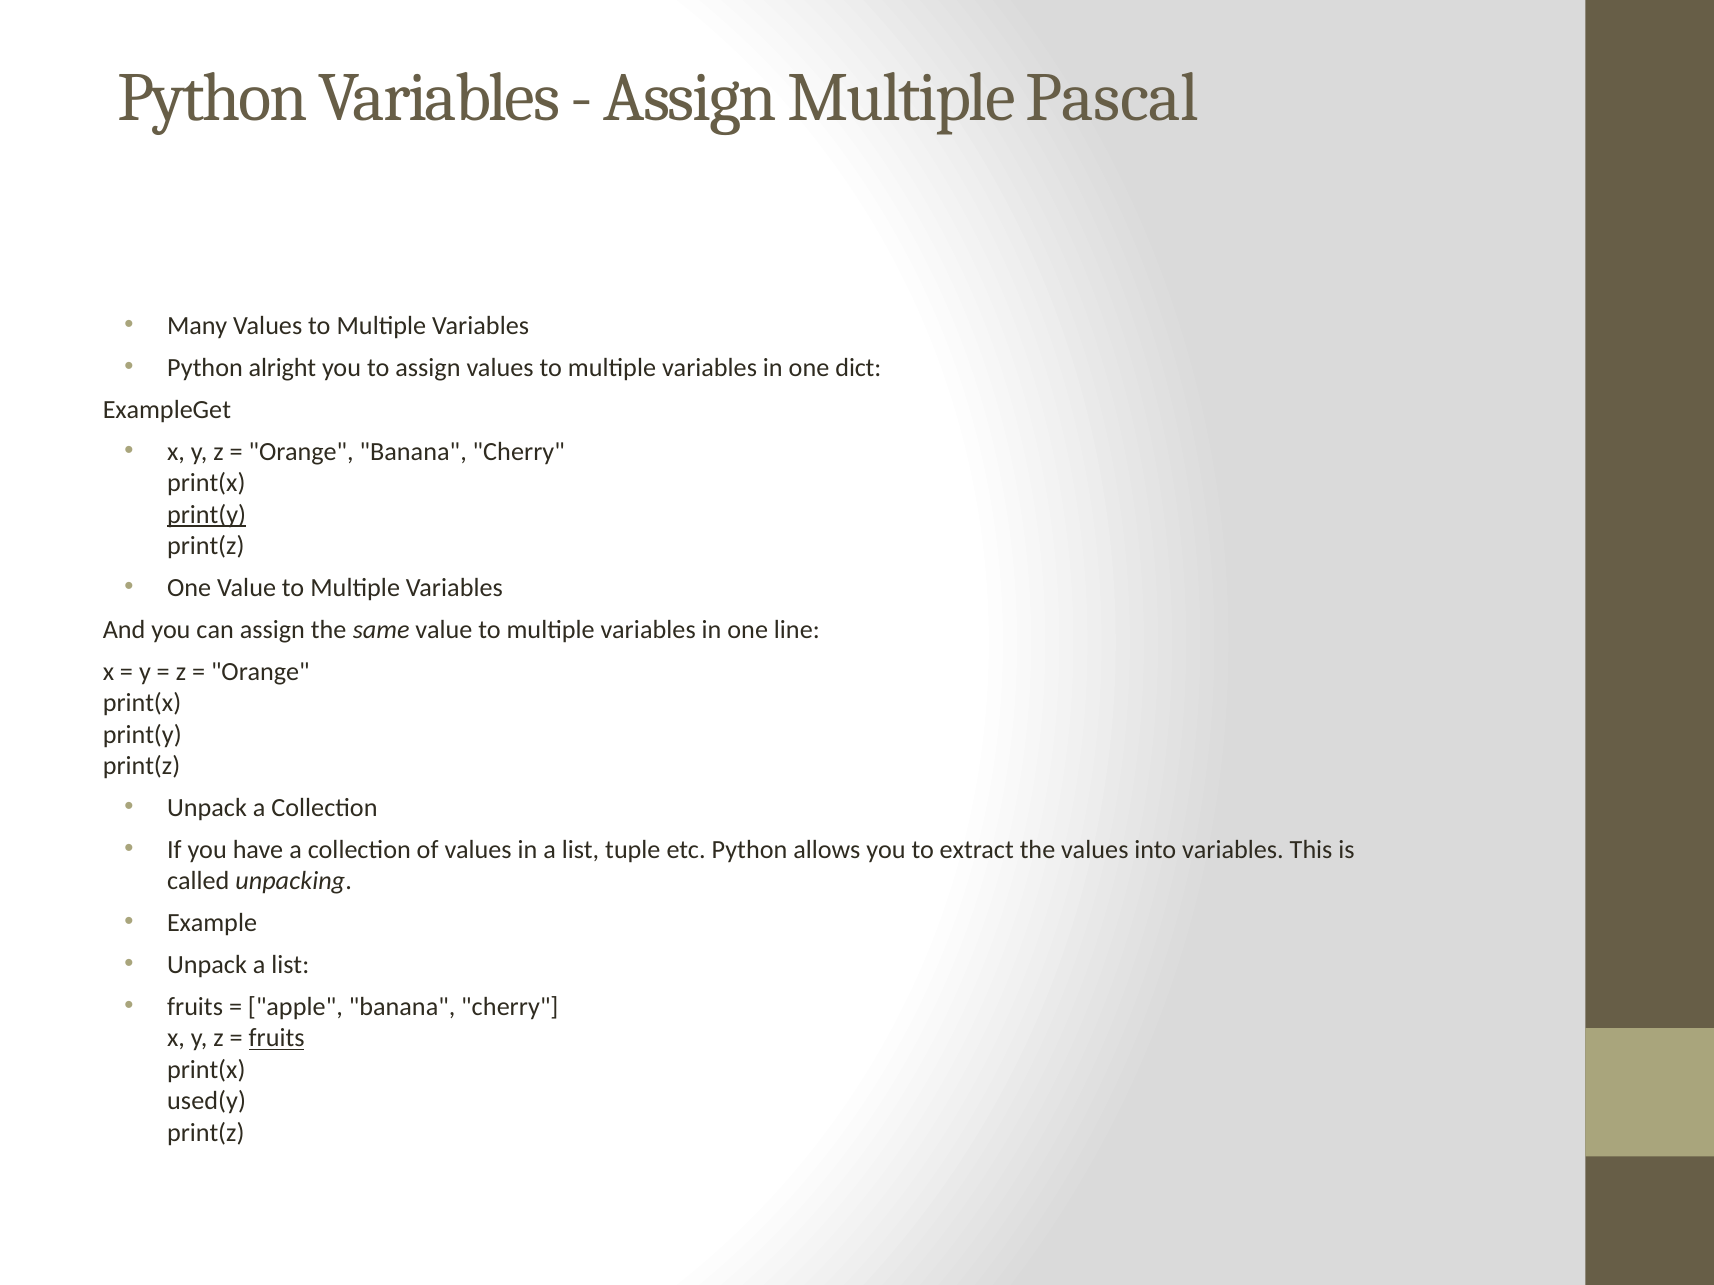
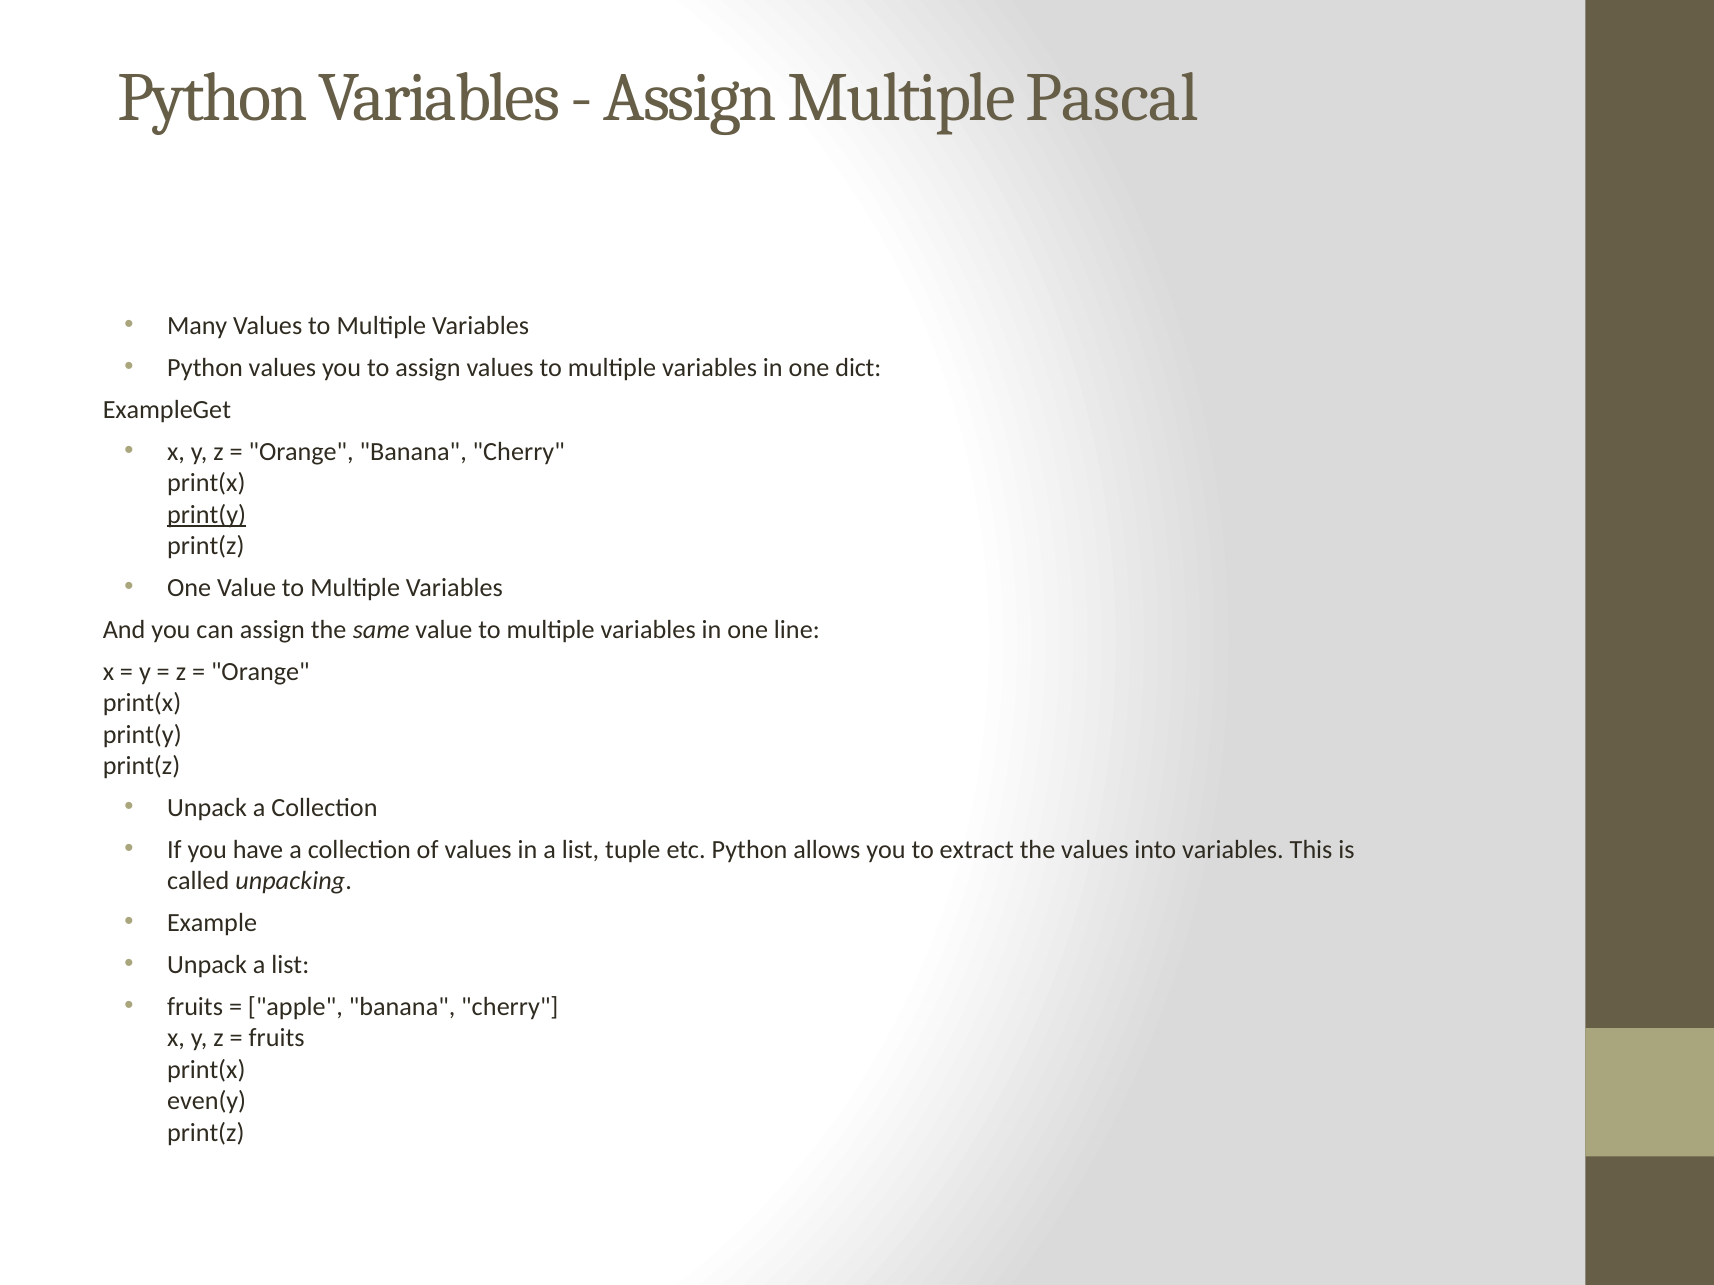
Python alright: alright -> values (282, 368)
fruits underline: present -> none (277, 1039)
used(y: used(y -> even(y (207, 1101)
